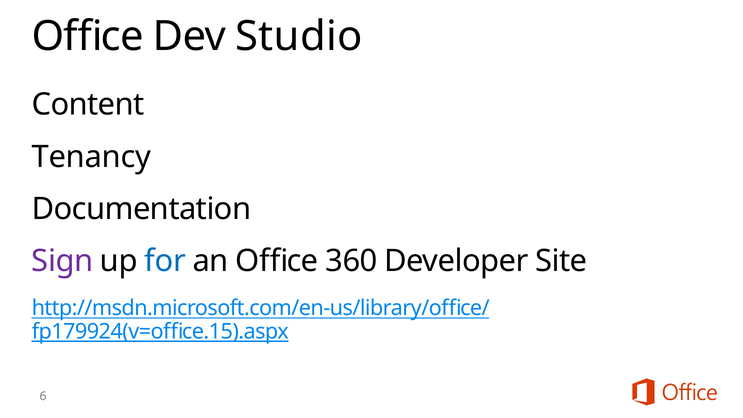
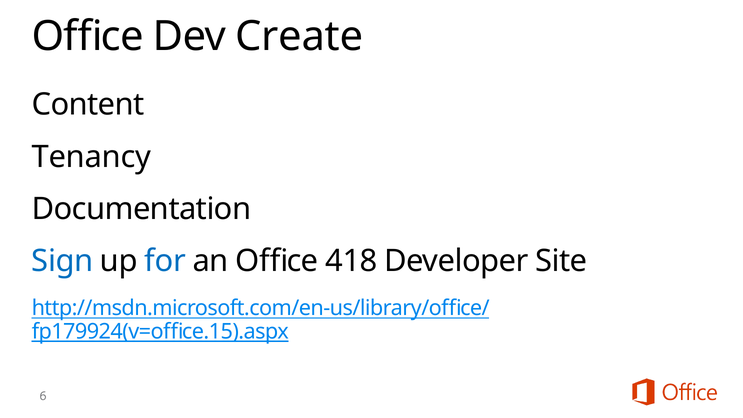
Studio: Studio -> Create (299, 36)
Sign colour: purple -> blue (63, 261)
360: 360 -> 418 (351, 261)
